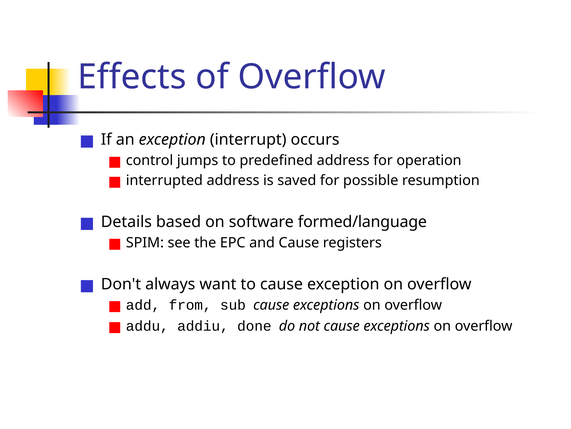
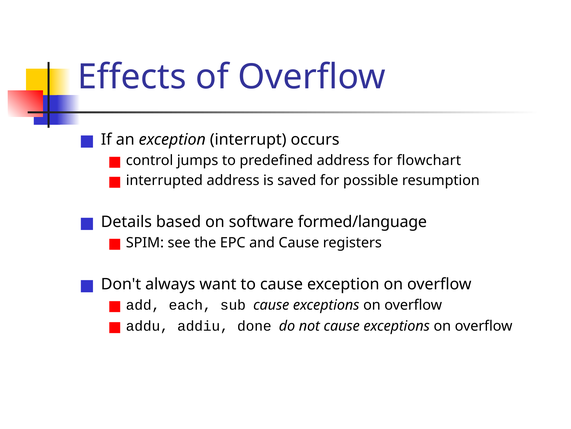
operation: operation -> flowchart (429, 160)
from: from -> each (190, 305)
